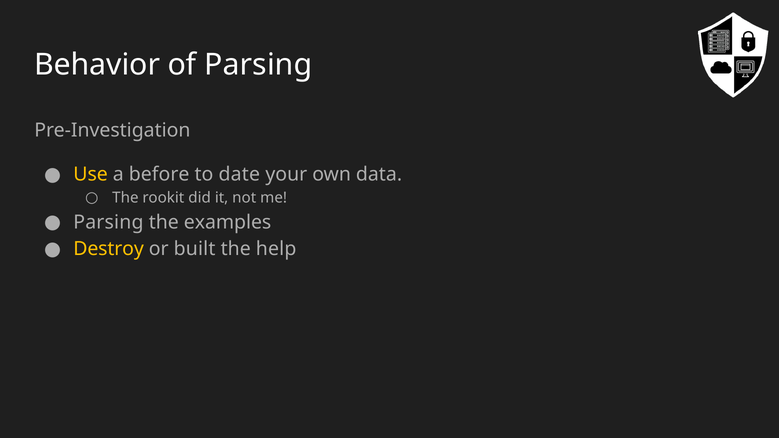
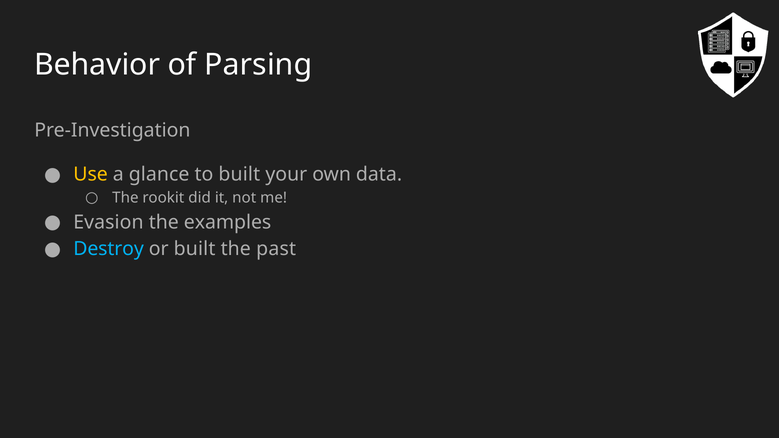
before: before -> glance (159, 174)
to date: date -> built (239, 174)
Parsing: Parsing -> Evasion (108, 222)
Destroy colour: yellow -> light blue (109, 249)
help: help -> past (276, 249)
